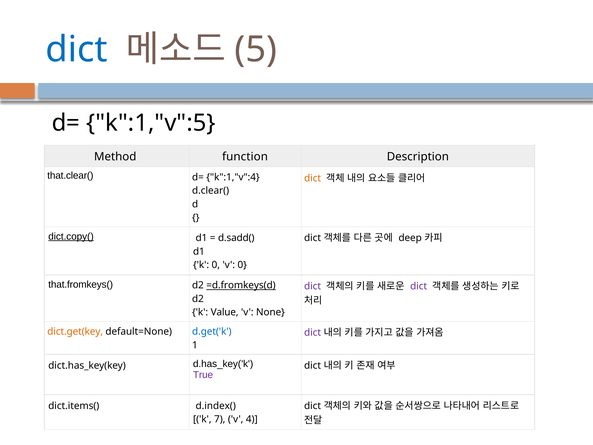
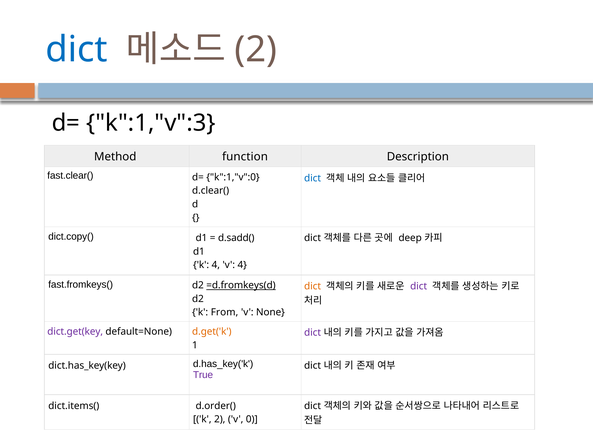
5: 5 -> 2 (256, 49)
k":1,"v":5: k":1,"v":5 -> k":1,"v":3 (151, 123)
that.clear(: that.clear( -> fast.clear( (70, 176)
k":1,"v":4: k":1,"v":4 -> k":1,"v":0 (233, 177)
dict colour: orange -> blue (313, 178)
dict.copy( underline: present -> none (71, 236)
k 0: 0 -> 4 (216, 265)
v 0: 0 -> 4 (242, 265)
that.fromkeys(: that.fromkeys( -> fast.fromkeys( (81, 285)
dict colour: purple -> orange (313, 286)
Value: Value -> From (225, 312)
dict.get(key colour: orange -> purple (75, 332)
d.get('k colour: blue -> orange (212, 332)
d.index(: d.index( -> d.order( (216, 406)
k 7: 7 -> 2 (220, 419)
4: 4 -> 0 (252, 419)
